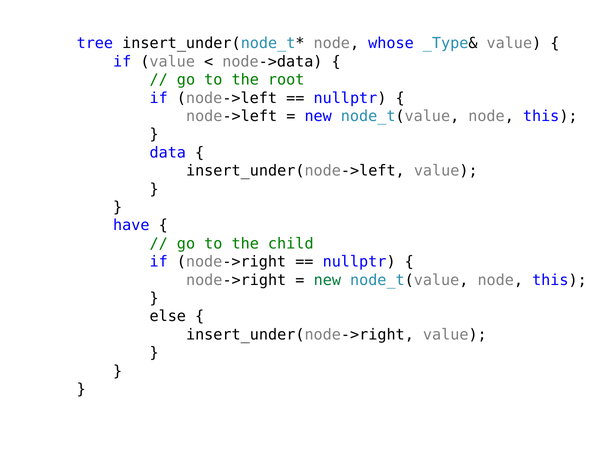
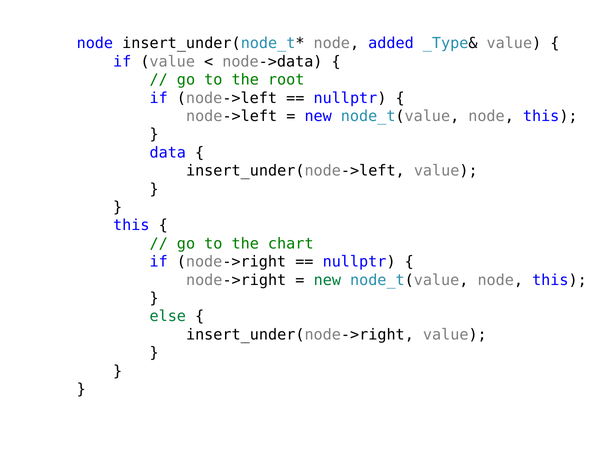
tree: tree -> node (95, 43)
whose: whose -> added (391, 43)
have: have -> this (131, 225)
child: child -> chart (291, 243)
else colour: black -> green (168, 316)
